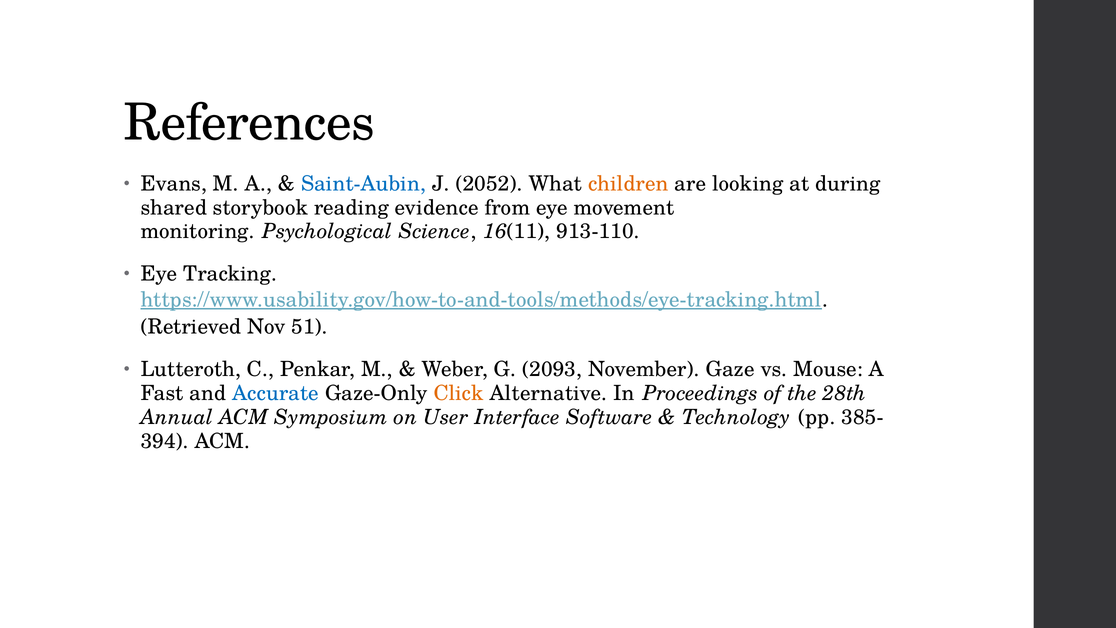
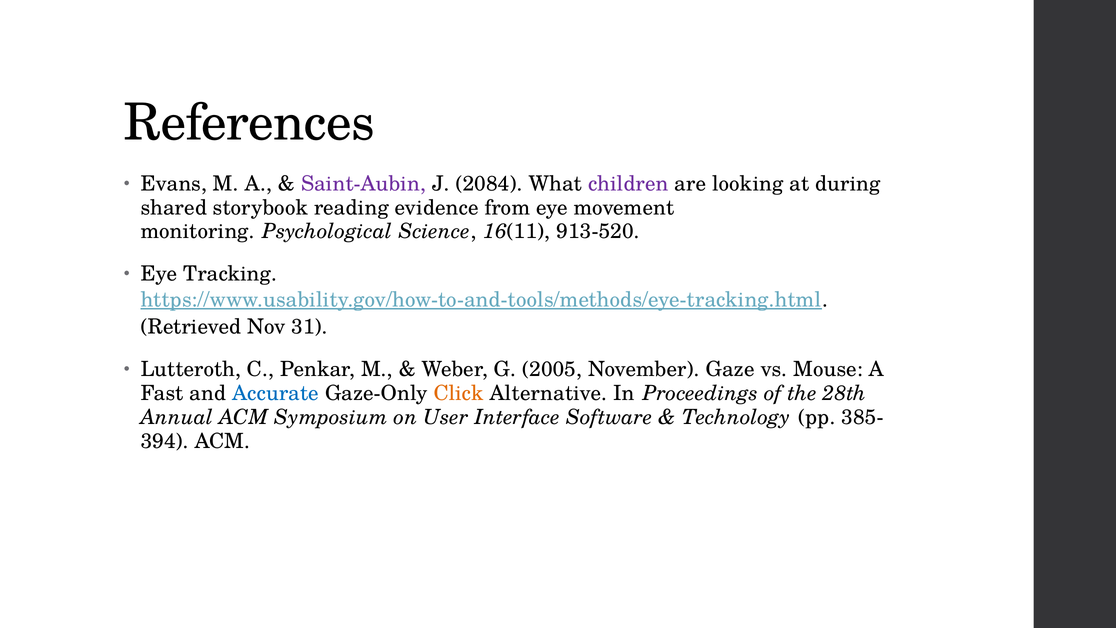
Saint-Aubin colour: blue -> purple (363, 184)
2052: 2052 -> 2084 (489, 184)
children colour: orange -> purple (628, 184)
913-110: 913-110 -> 913-520 (598, 231)
51: 51 -> 31 (310, 327)
2093: 2093 -> 2005 (552, 369)
